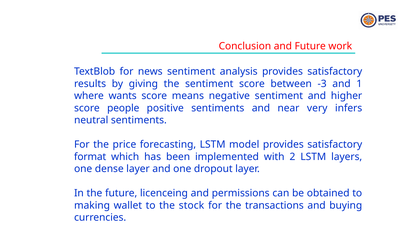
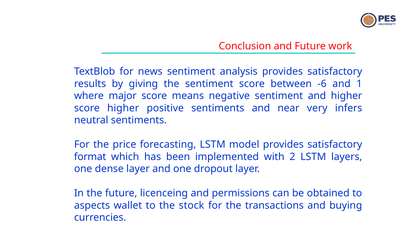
-3: -3 -> -6 (322, 84)
wants: wants -> major (123, 96)
score people: people -> higher (123, 108)
making: making -> aspects (92, 206)
